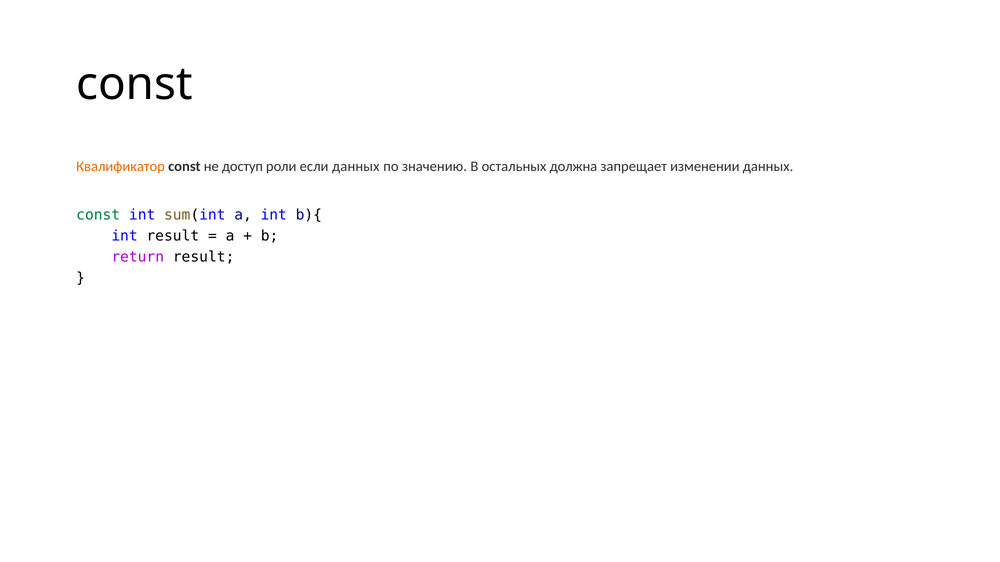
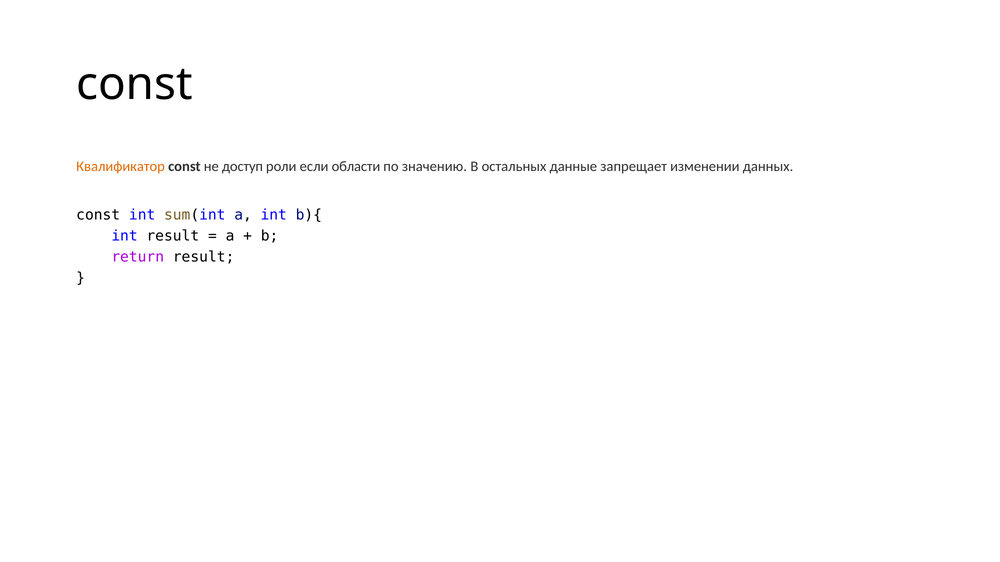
если данных: данных -> области (356, 167)
должна: должна -> данные (573, 167)
const colour: green -> black (98, 215)
